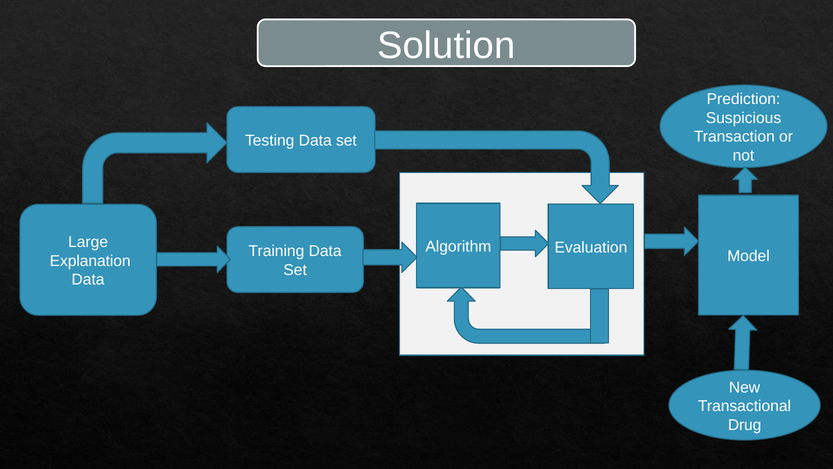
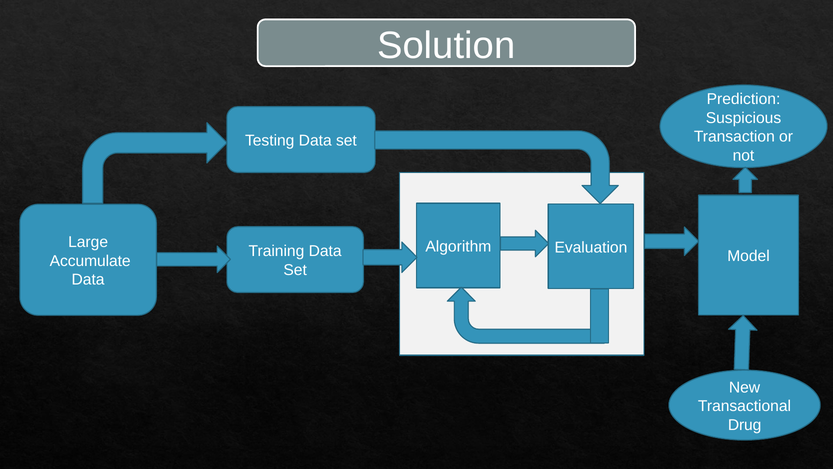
Explanation: Explanation -> Accumulate (90, 261)
